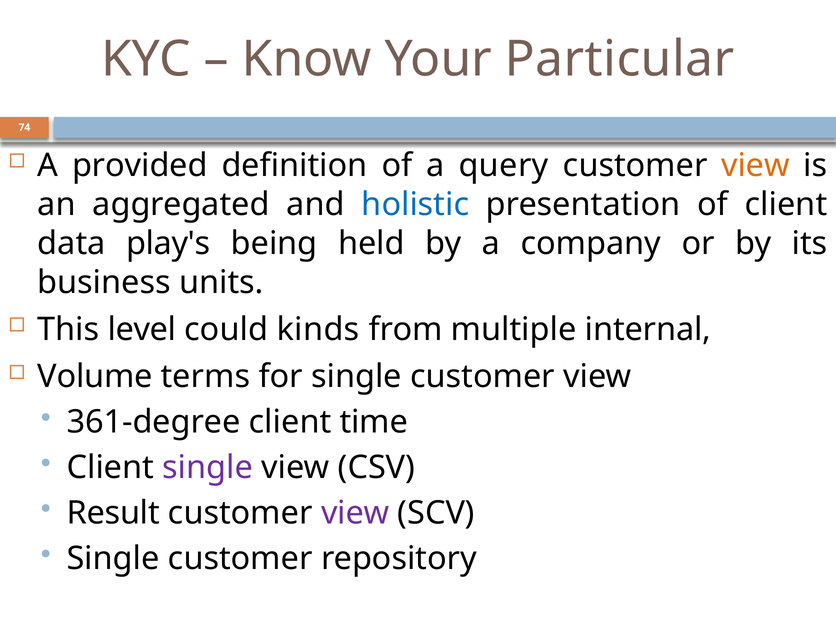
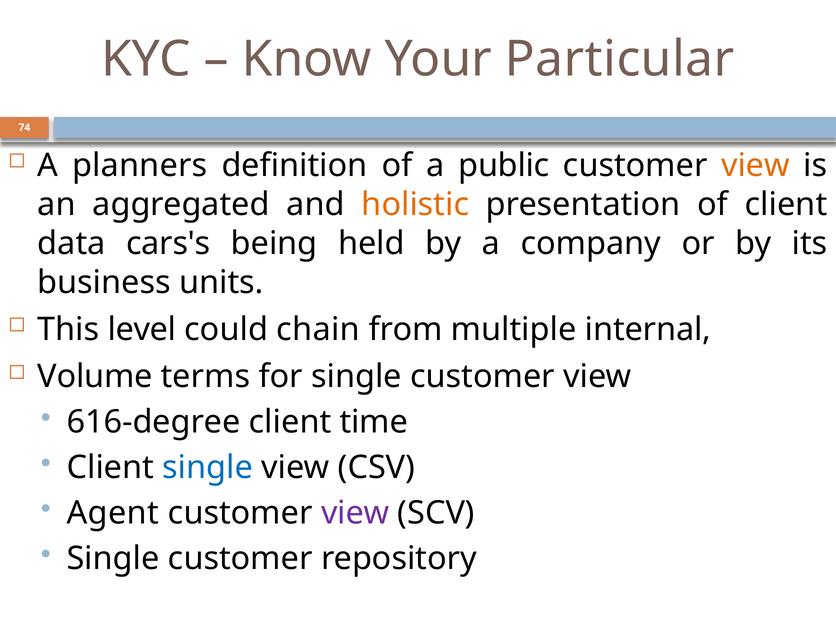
provided: provided -> planners (140, 165)
query: query -> public (504, 165)
holistic colour: blue -> orange (415, 204)
play's: play's -> cars's (168, 243)
kinds: kinds -> chain (318, 330)
361-degree: 361-degree -> 616-degree (154, 422)
single colour: purple -> blue (208, 468)
Result: Result -> Agent (113, 513)
